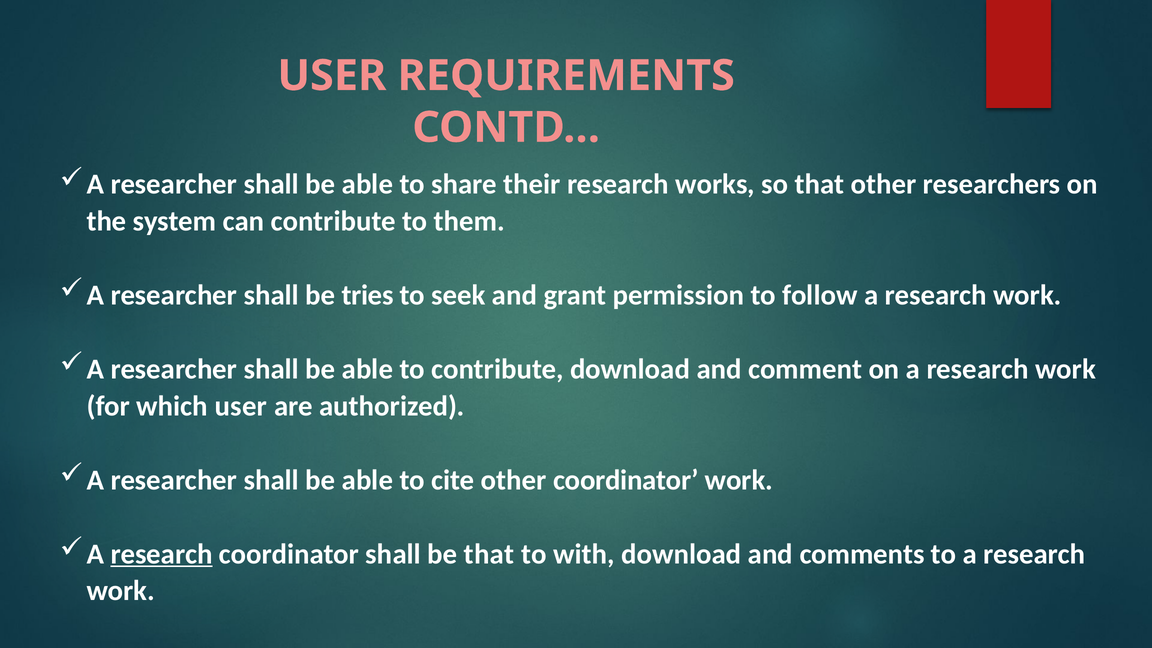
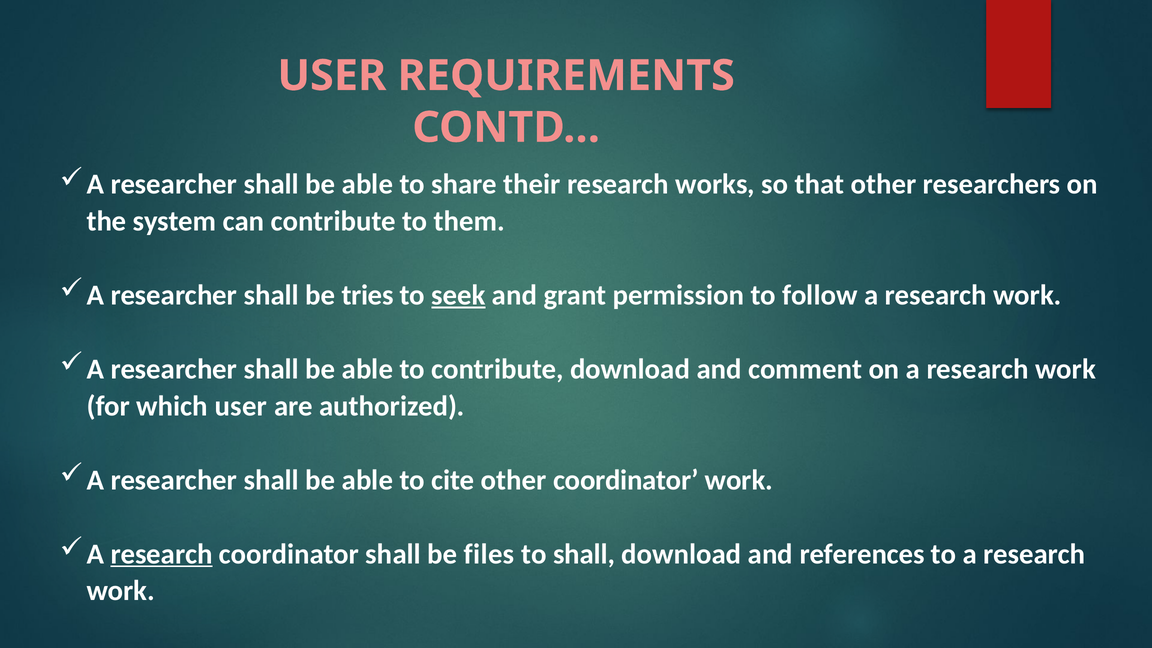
seek underline: none -> present (458, 295)
be that: that -> files (489, 554)
to with: with -> shall (584, 554)
comments: comments -> references (862, 554)
